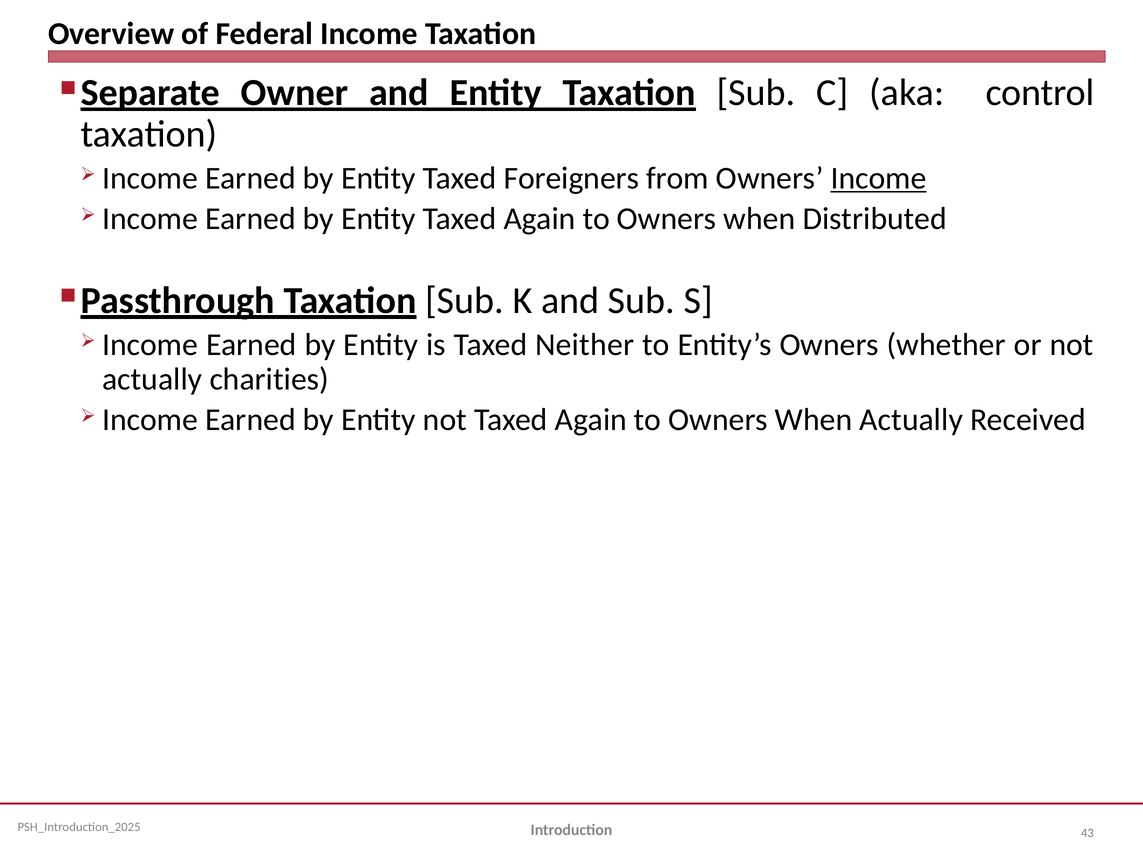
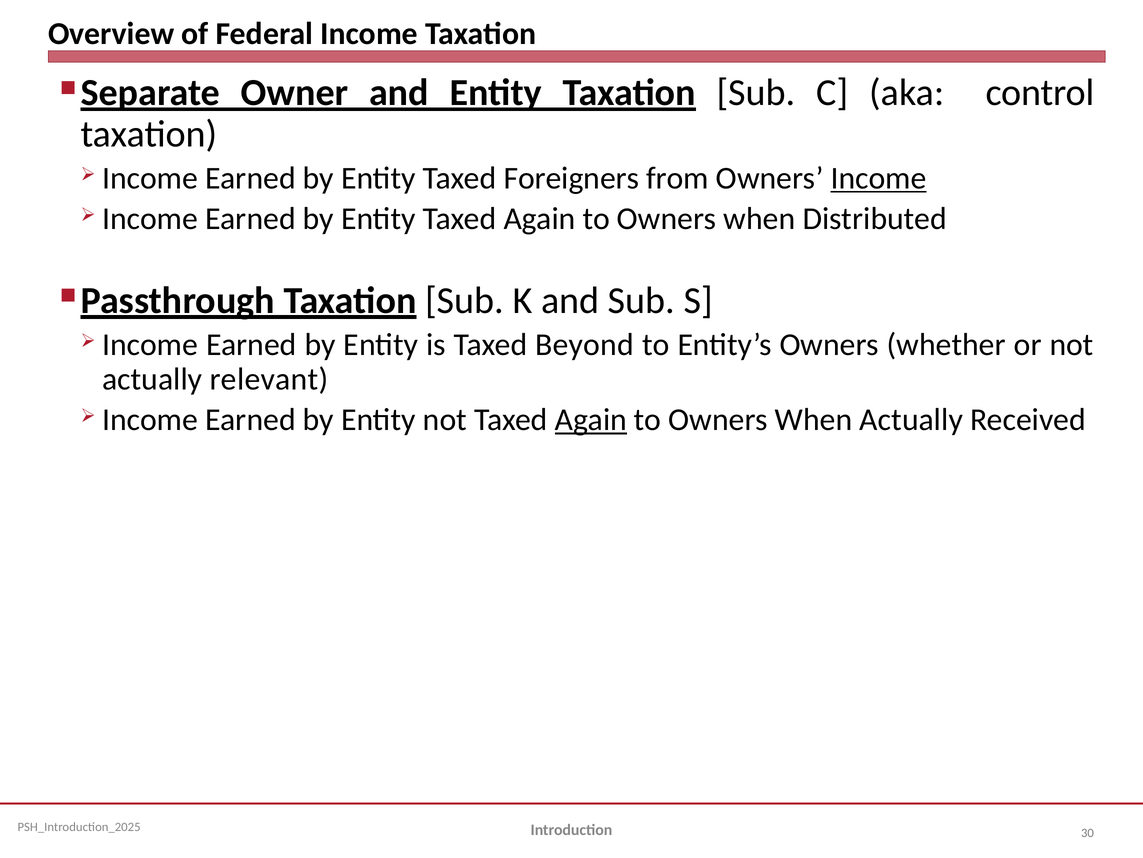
Neither: Neither -> Beyond (585, 344)
charities: charities -> relevant (269, 379)
Again underline: none -> present (591, 419)
43: 43 -> 30 (1087, 832)
